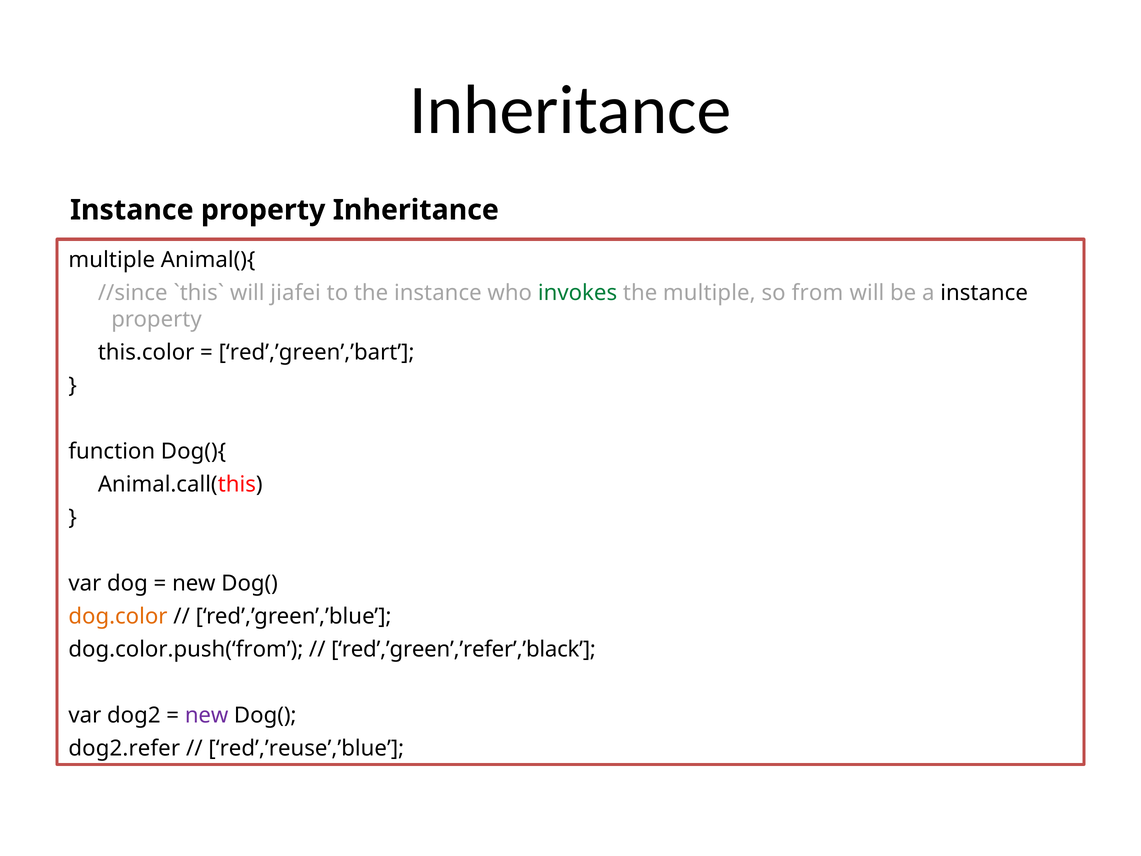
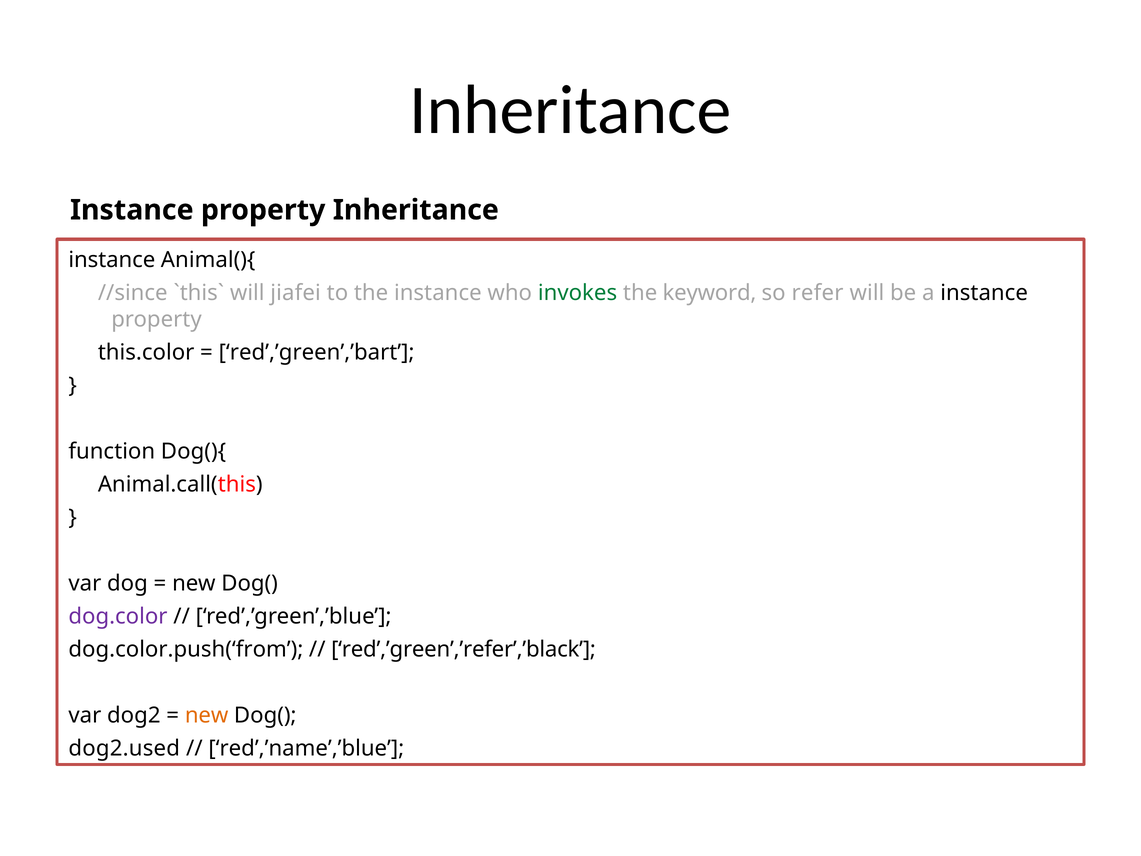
multiple: multiple -> instance (112, 260)
the multiple: multiple -> keyword (709, 293)
from: from -> refer (818, 293)
dog.color colour: orange -> purple (118, 616)
new colour: purple -> orange (207, 715)
dog2.refer: dog2.refer -> dog2.used (124, 748)
red’,’reuse’,’blue: red’,’reuse’,’blue -> red’,’name’,’blue (306, 748)
